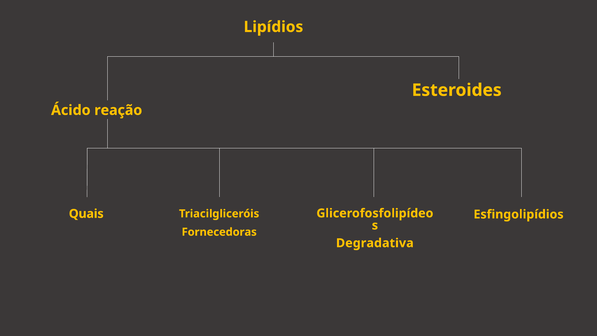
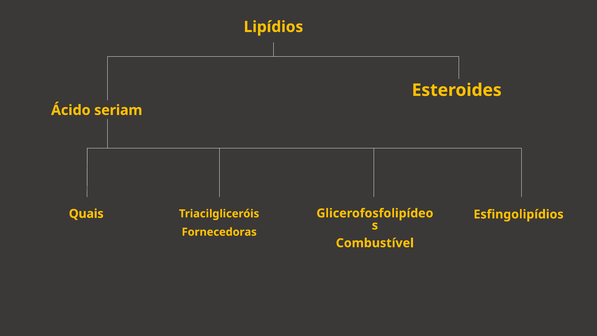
reação: reação -> seriam (118, 110)
Degradativa: Degradativa -> Combustível (375, 243)
